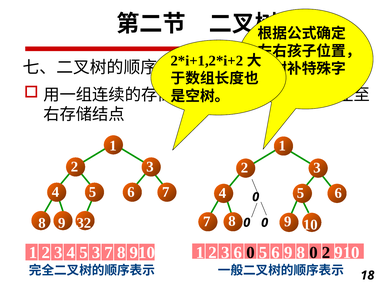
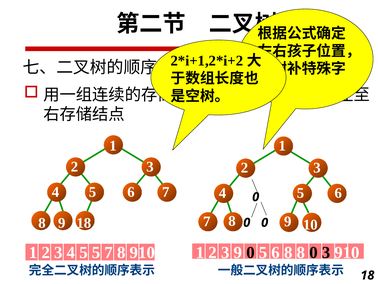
9 32: 32 -> 18 (84, 222)
5 3: 3 -> 5 (96, 252)
6: 6 -> 9 (238, 252)
6 9: 9 -> 8 (288, 252)
0 2: 2 -> 3 (326, 252)
